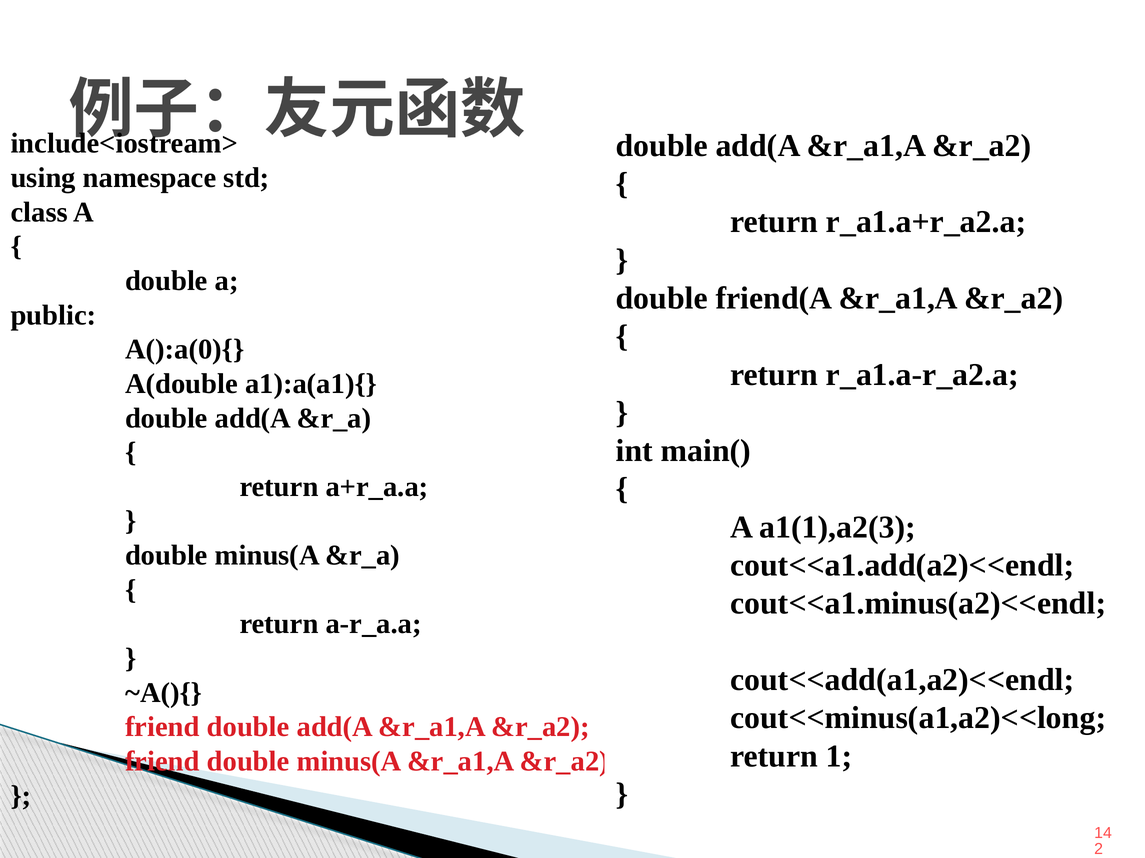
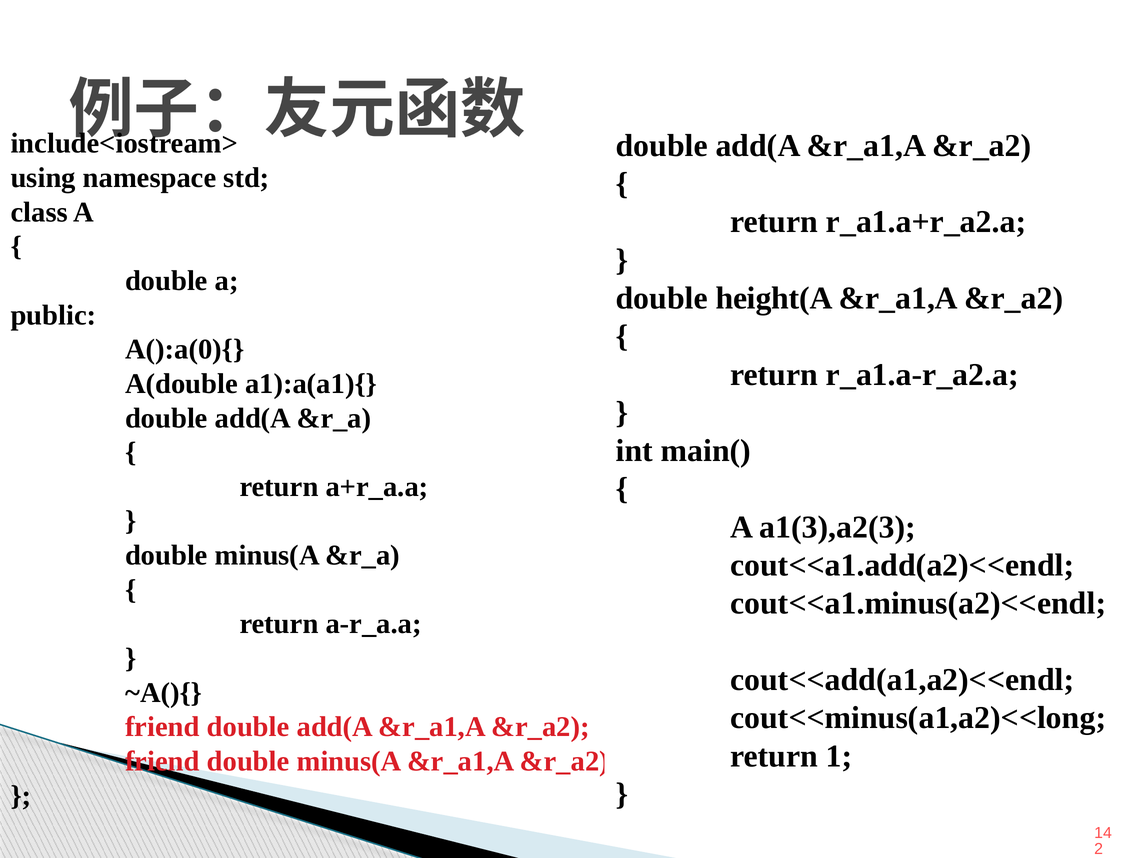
friend(A: friend(A -> height(A (774, 299)
a1(1),a2(3: a1(1),a2(3 -> a1(3),a2(3 (838, 528)
